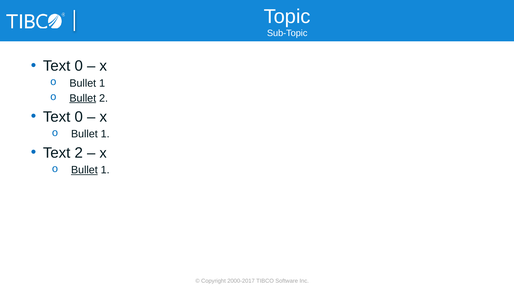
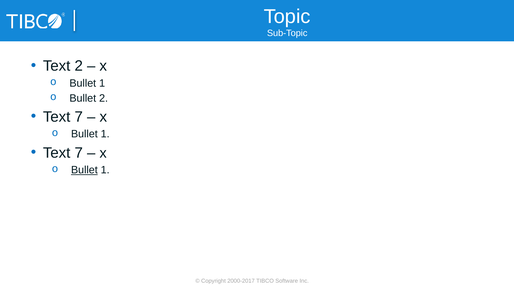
0: 0 -> 2 (79, 66)
Bullet underline: present -> none (83, 98)
0: 0 -> 7 (79, 117)
2: 2 -> 7 (79, 153)
